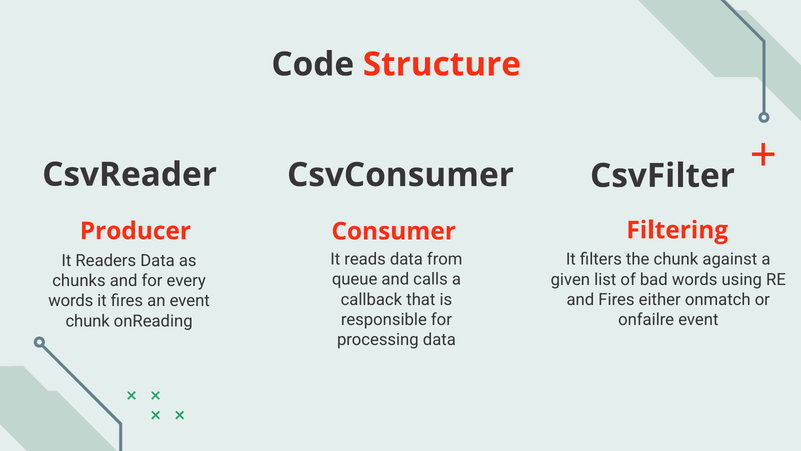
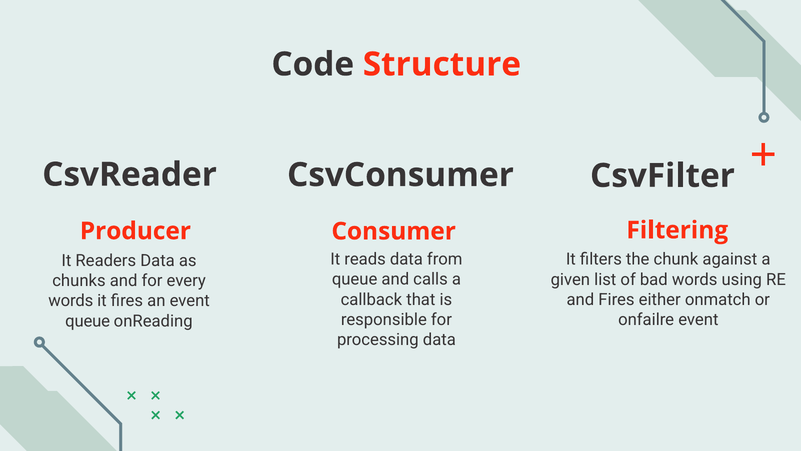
chunk: chunk -> queue (88, 321)
